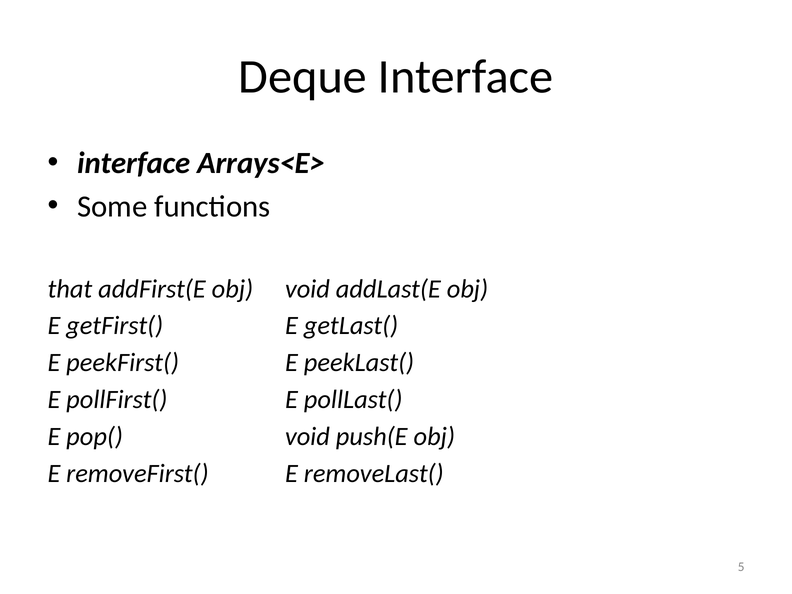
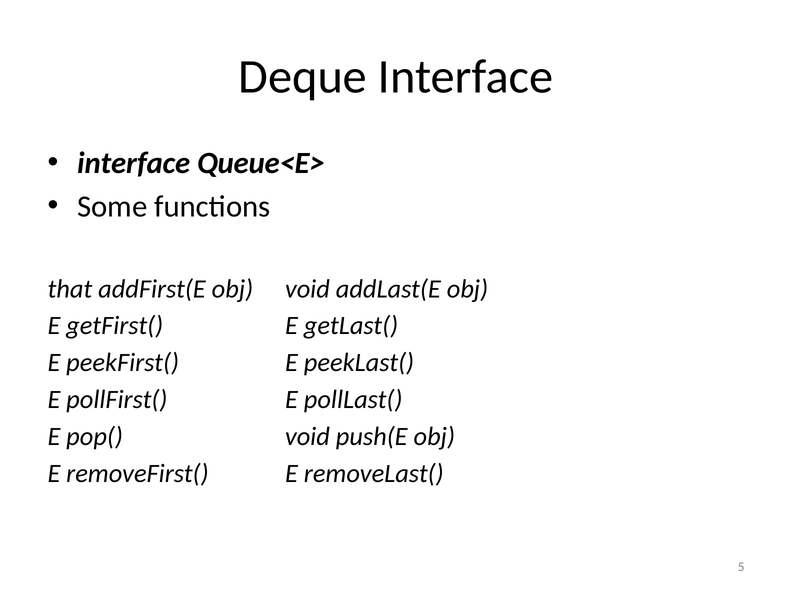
Arrays<E>: Arrays<E> -> Queue<E> (261, 163)
